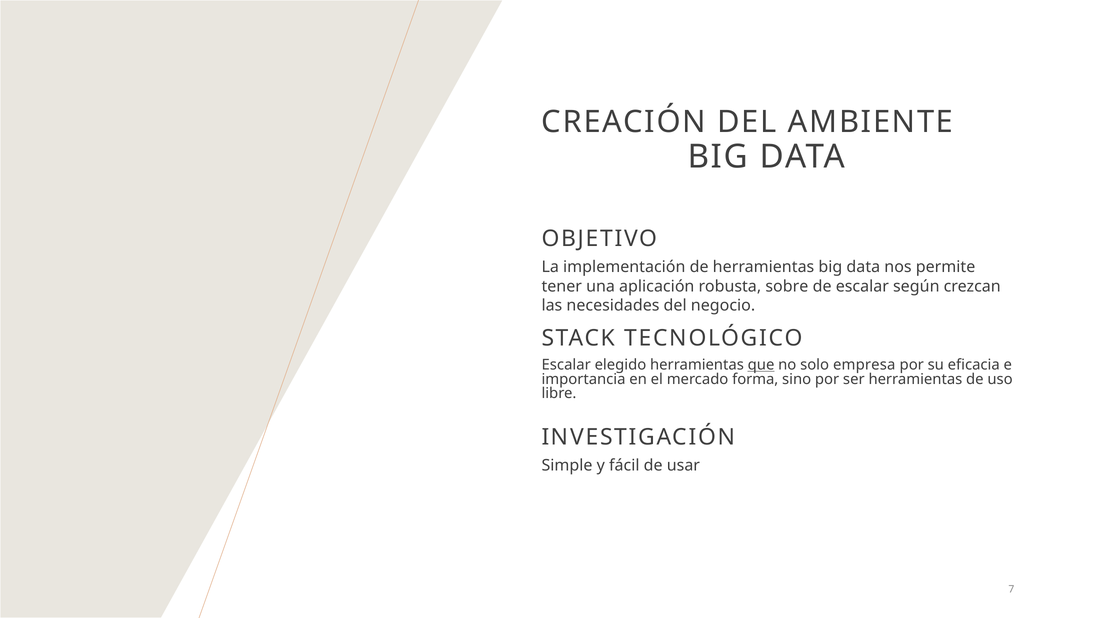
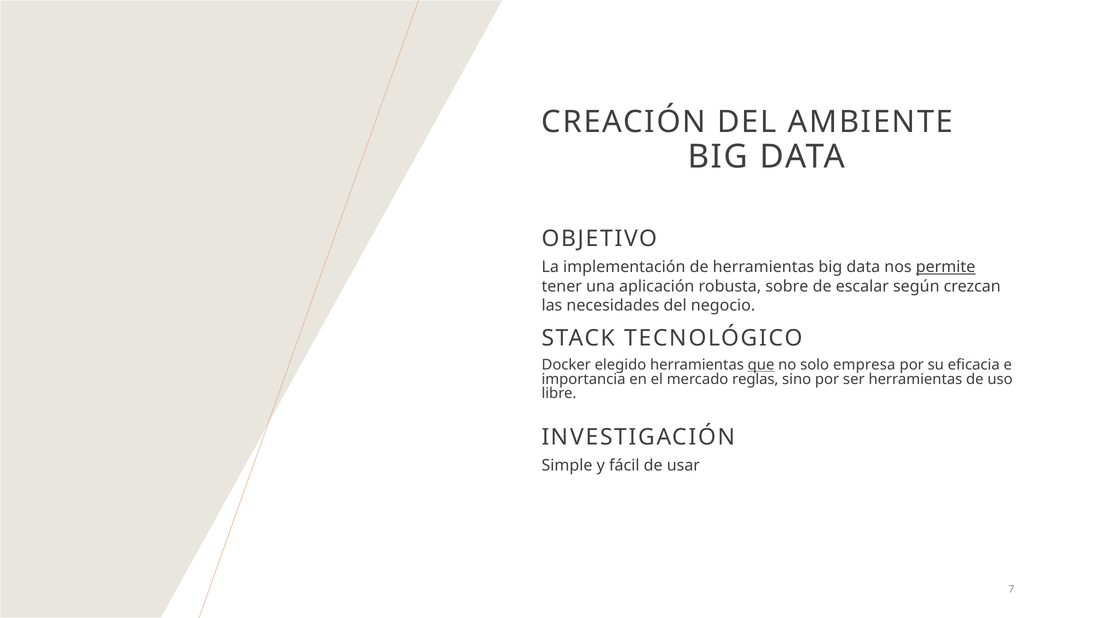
permite underline: none -> present (946, 267)
Escalar: Escalar -> Docker (566, 365)
forma: forma -> reglas (755, 379)
